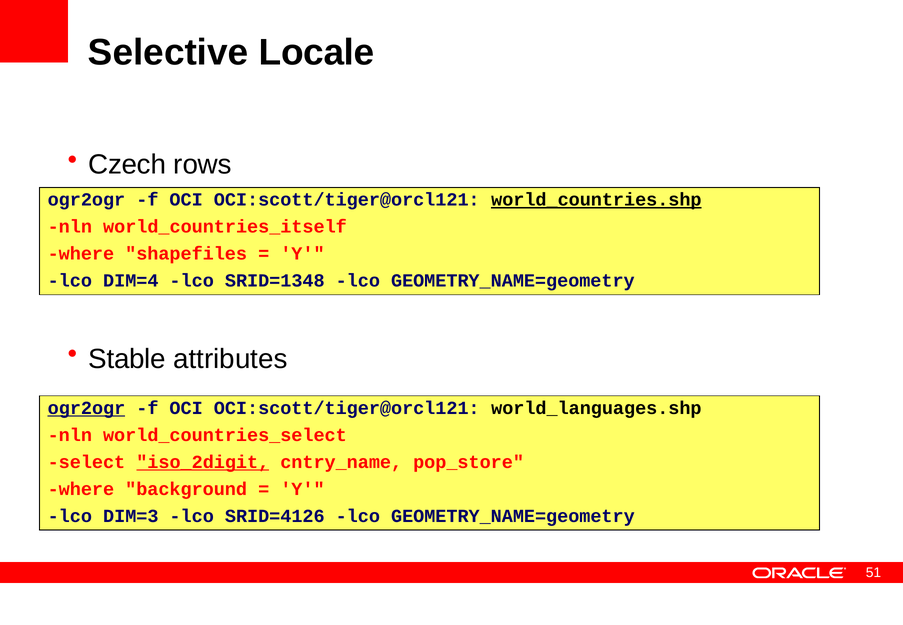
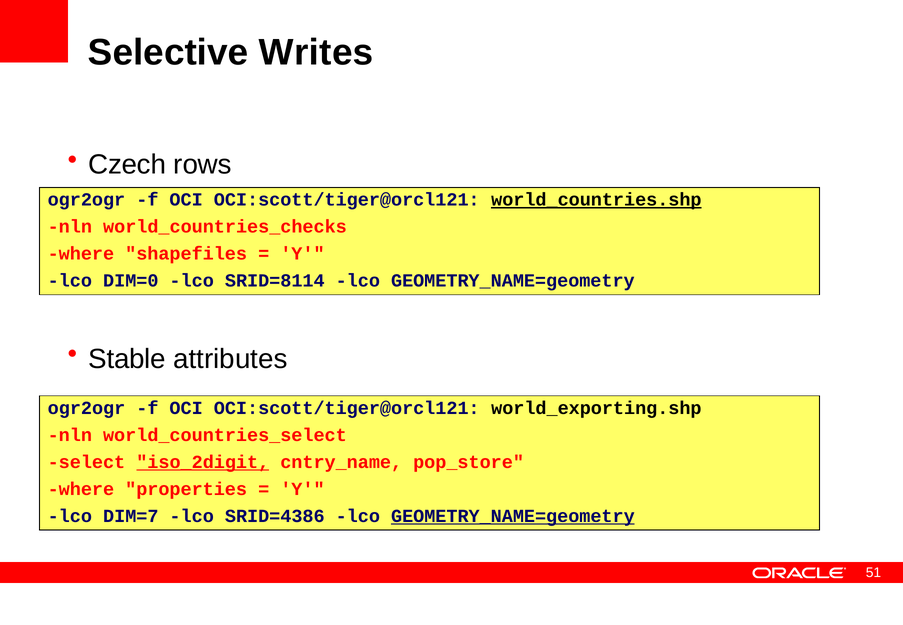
Locale: Locale -> Writes (316, 53)
world_countries_itself: world_countries_itself -> world_countries_checks (225, 227)
DIM=4: DIM=4 -> DIM=0 (131, 281)
SRID=1348: SRID=1348 -> SRID=8114 (275, 281)
ogr2ogr underline: present -> none (86, 408)
world_languages.shp: world_languages.shp -> world_exporting.shp (596, 408)
background: background -> properties (186, 489)
DIM=3: DIM=3 -> DIM=7 (131, 516)
SRID=4126: SRID=4126 -> SRID=4386 (275, 516)
GEOMETRY_NAME=geometry underline: none -> present (513, 516)
